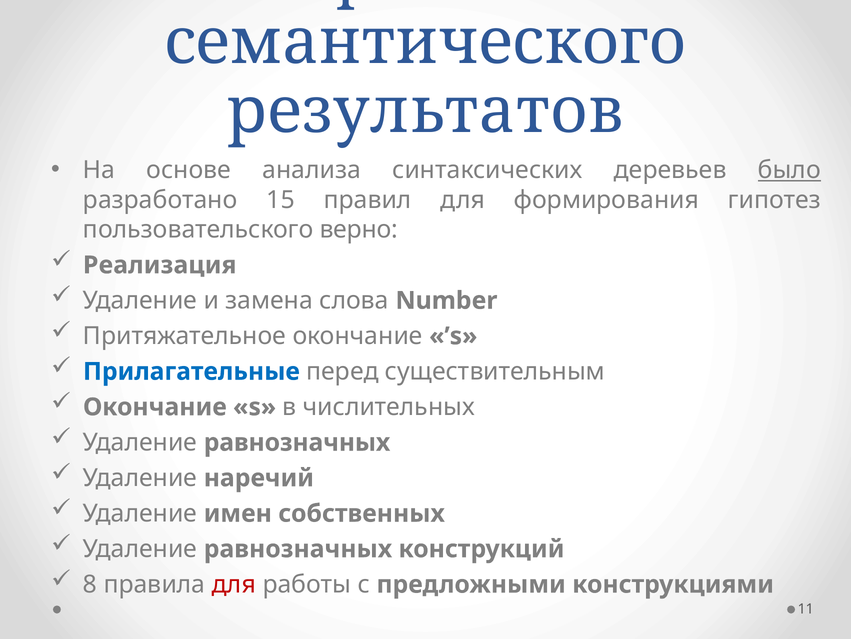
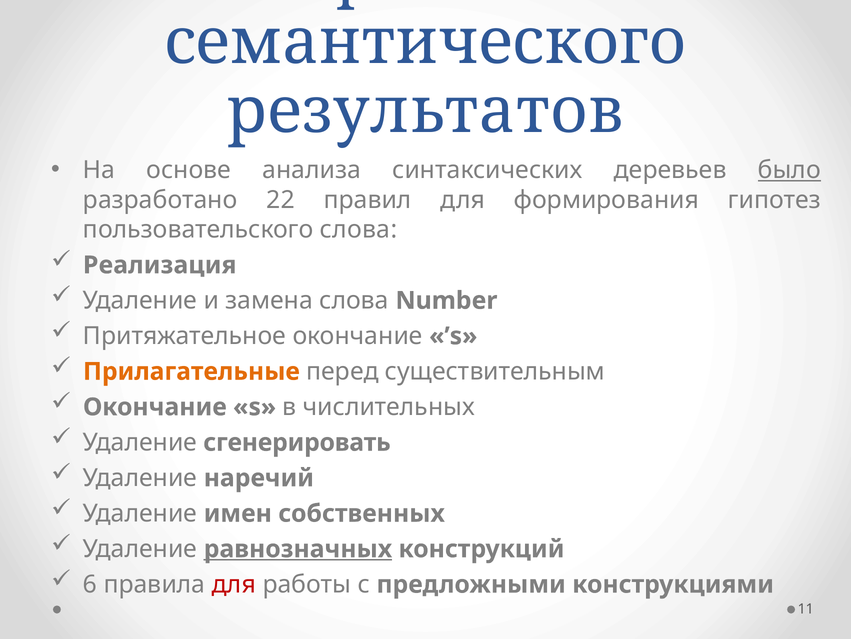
15: 15 -> 22 (281, 200)
пользовательского верно: верно -> слова (359, 229)
Прилагательные colour: blue -> orange (191, 371)
равнозначных: равнозначных -> сгенерировать (297, 442)
равнозначных underline: none -> present (298, 548)
8: 8 -> 6 (90, 584)
